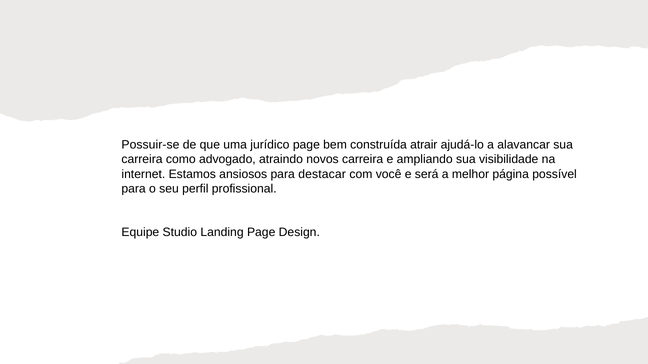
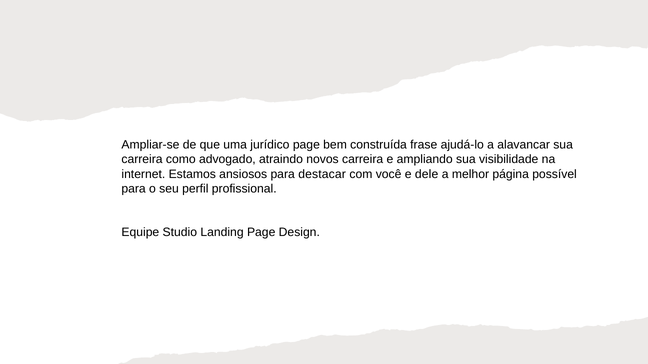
Possuir-se: Possuir-se -> Ampliar-se (150, 145)
atrair: atrair -> frase (424, 145)
será: será -> dele (427, 174)
